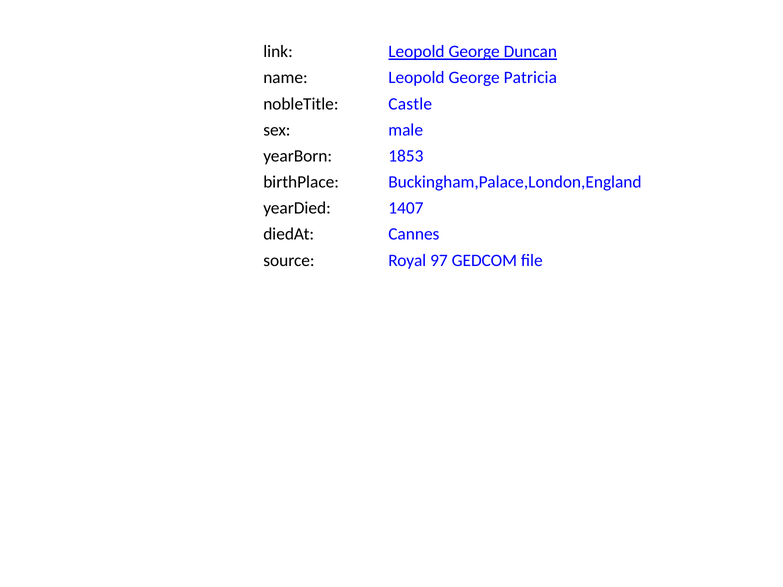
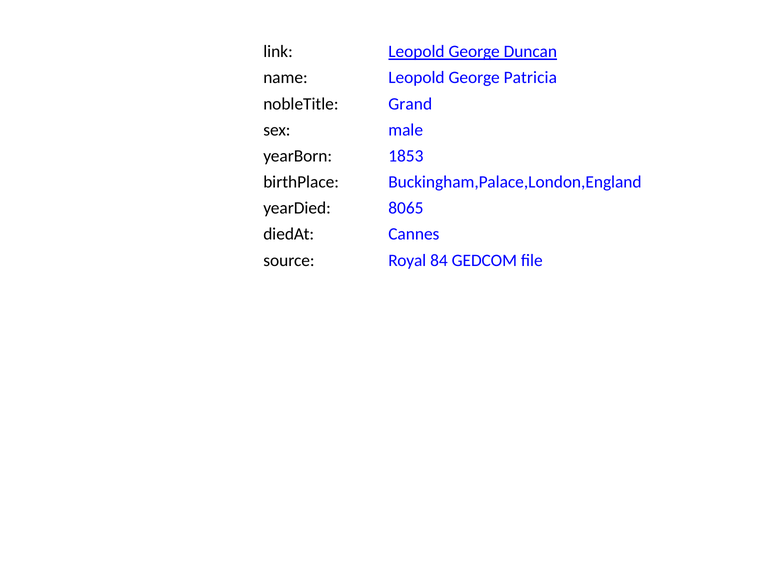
Castle: Castle -> Grand (410, 104)
1407: 1407 -> 8065 (406, 208)
97: 97 -> 84 (439, 260)
